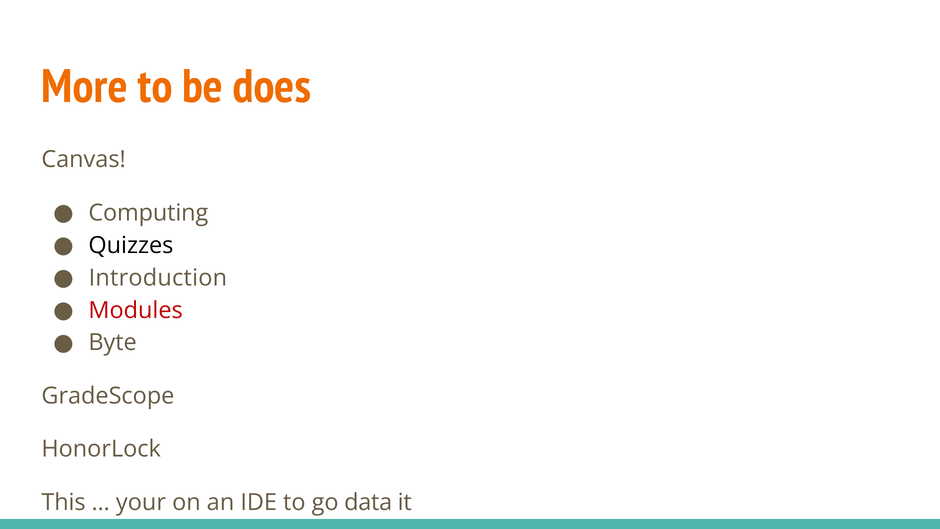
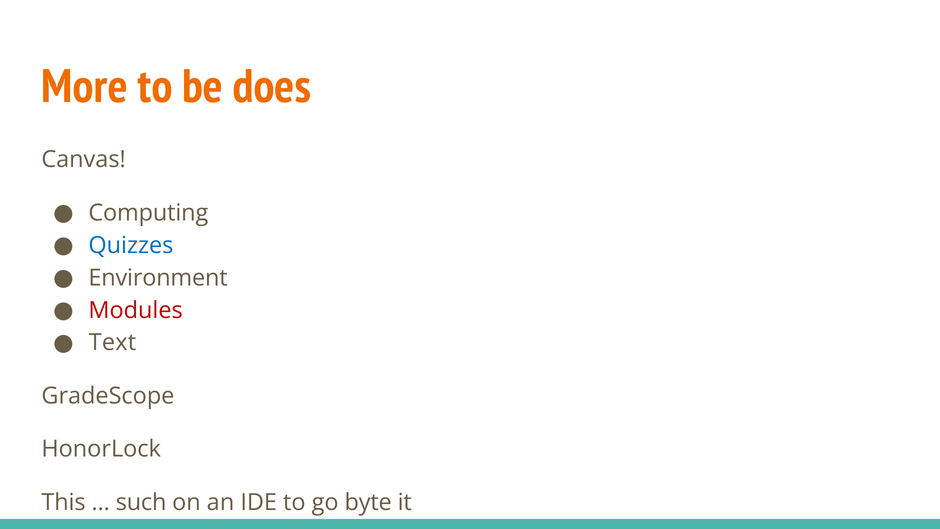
Quizzes colour: black -> blue (131, 245)
Introduction: Introduction -> Environment (158, 278)
Byte: Byte -> Text (112, 343)
your: your -> such (141, 502)
data: data -> byte (368, 502)
